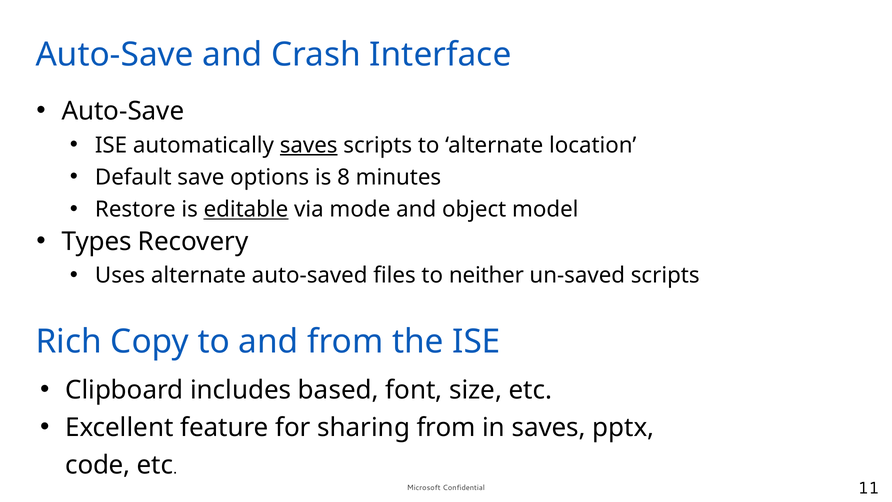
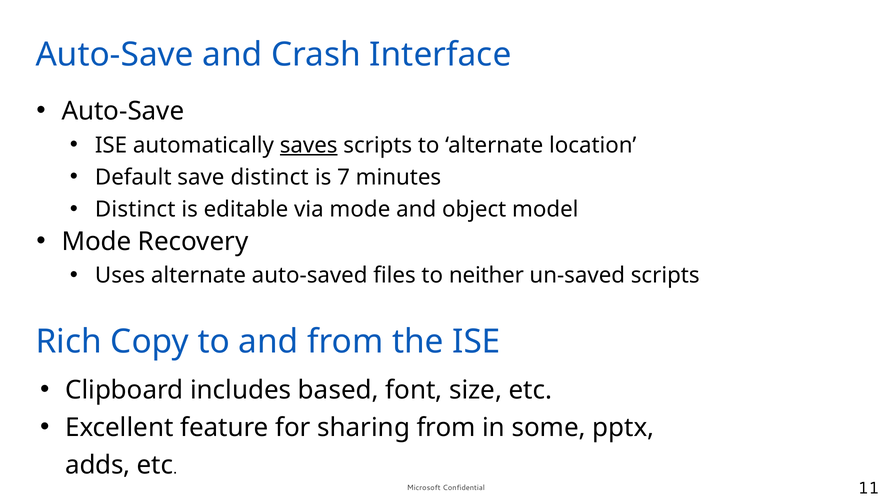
save options: options -> distinct (270, 177)
8: 8 -> 7 (344, 177)
Restore: Restore -> Distinct (135, 209)
editable underline: present -> none (246, 209)
Types: Types -> Mode (96, 241)
in saves: saves -> some (549, 427)
code: code -> adds (98, 465)
